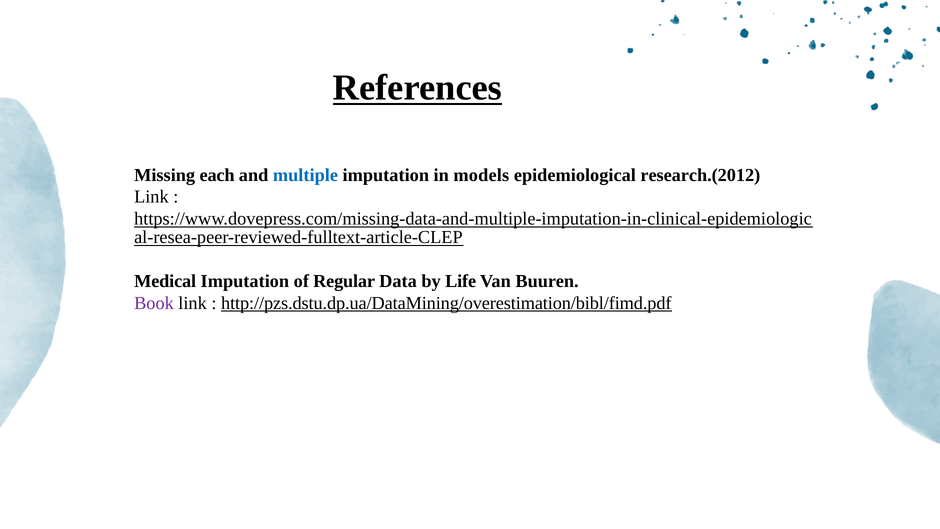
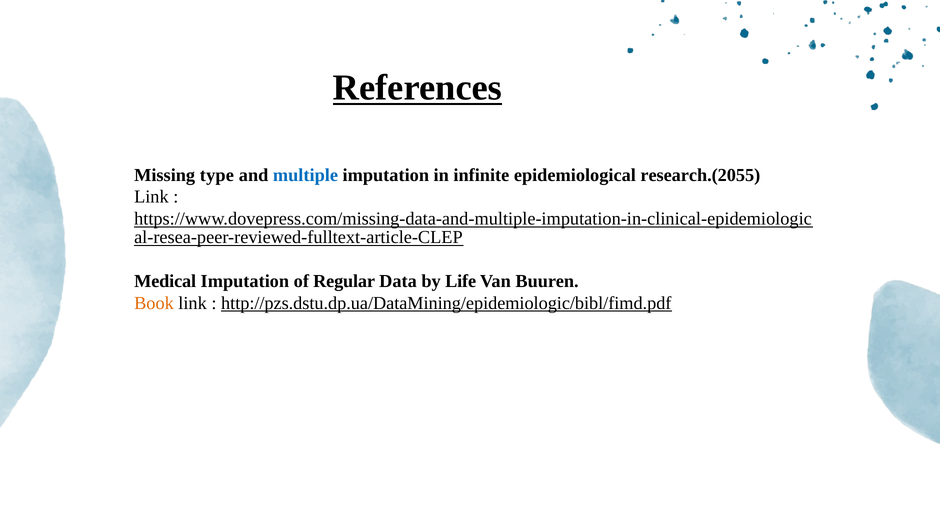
each: each -> type (217, 175)
models: models -> infinite (481, 175)
research.(2012: research.(2012 -> research.(2055 (700, 175)
Book colour: purple -> orange (154, 303)
http://pzs.dstu.dp.ua/DataMining/overestimation/bibl/fimd.pdf: http://pzs.dstu.dp.ua/DataMining/overestimation/bibl/fimd.pdf -> http://pzs.dstu.dp.ua/DataMining/epidemiologic/bibl/fimd.pdf (446, 303)
